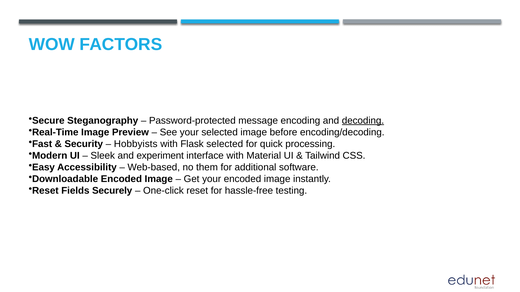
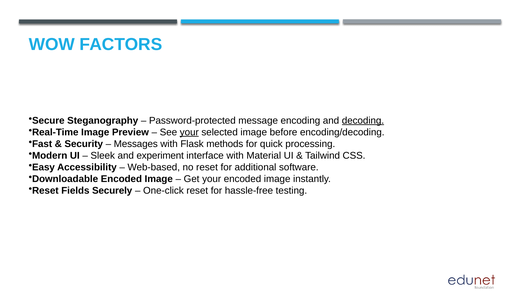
your underline: none -> present (189, 132)
Hobbyists: Hobbyists -> Messages (136, 144)
Flask selected: selected -> methods (225, 144)
no them: them -> reset (207, 168)
